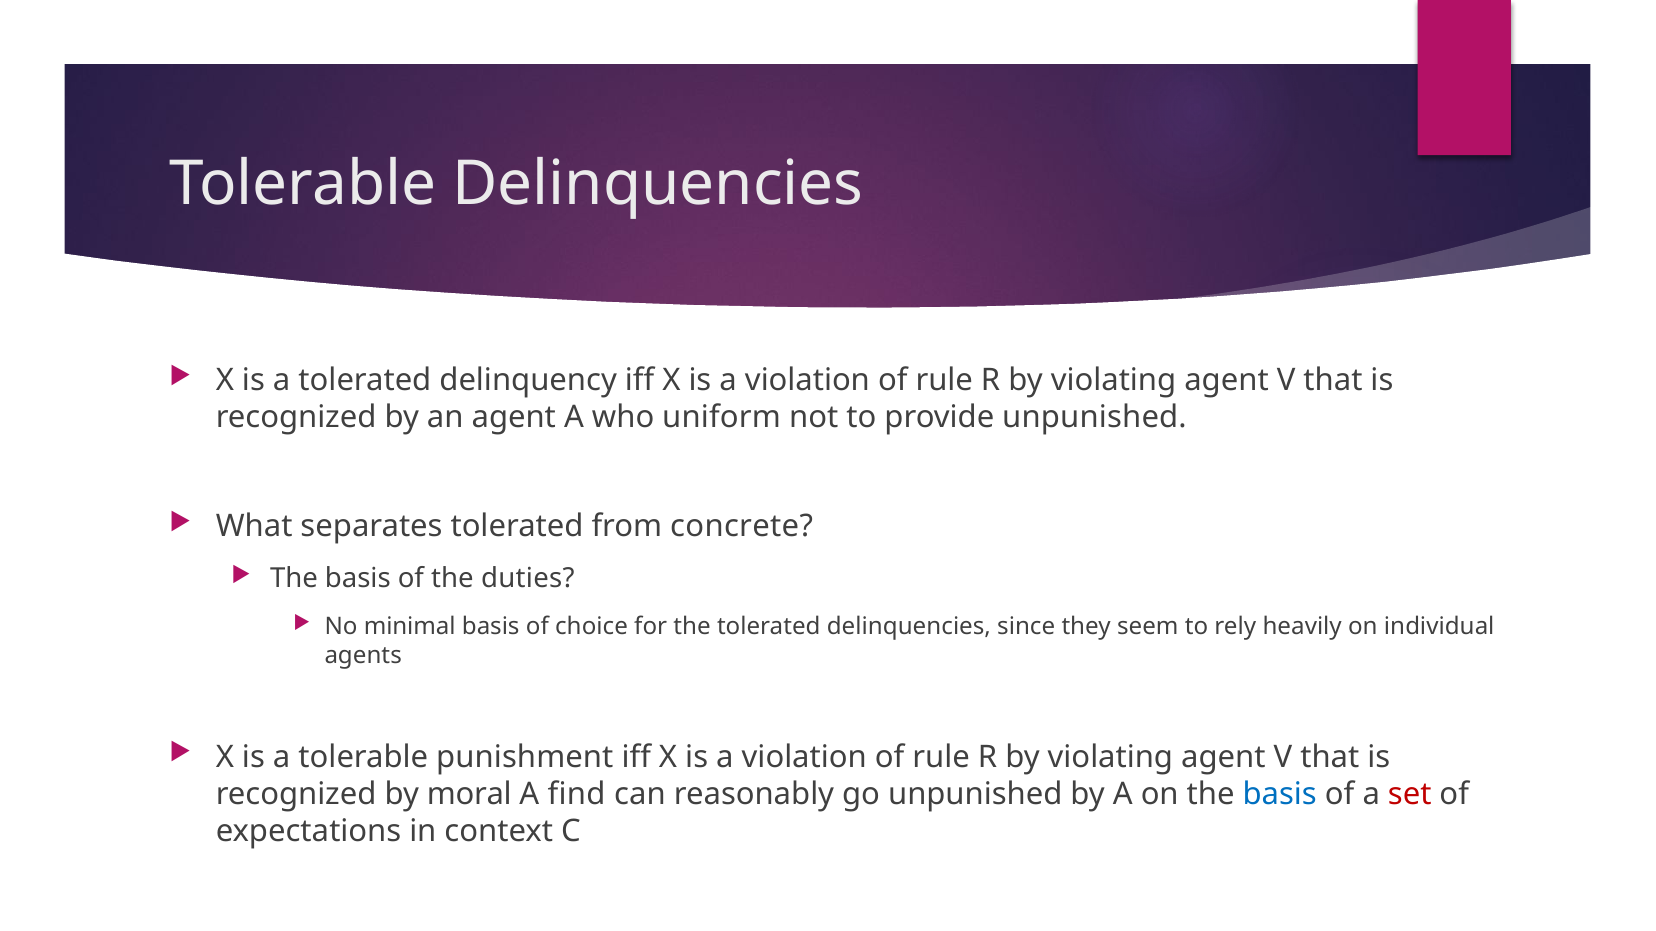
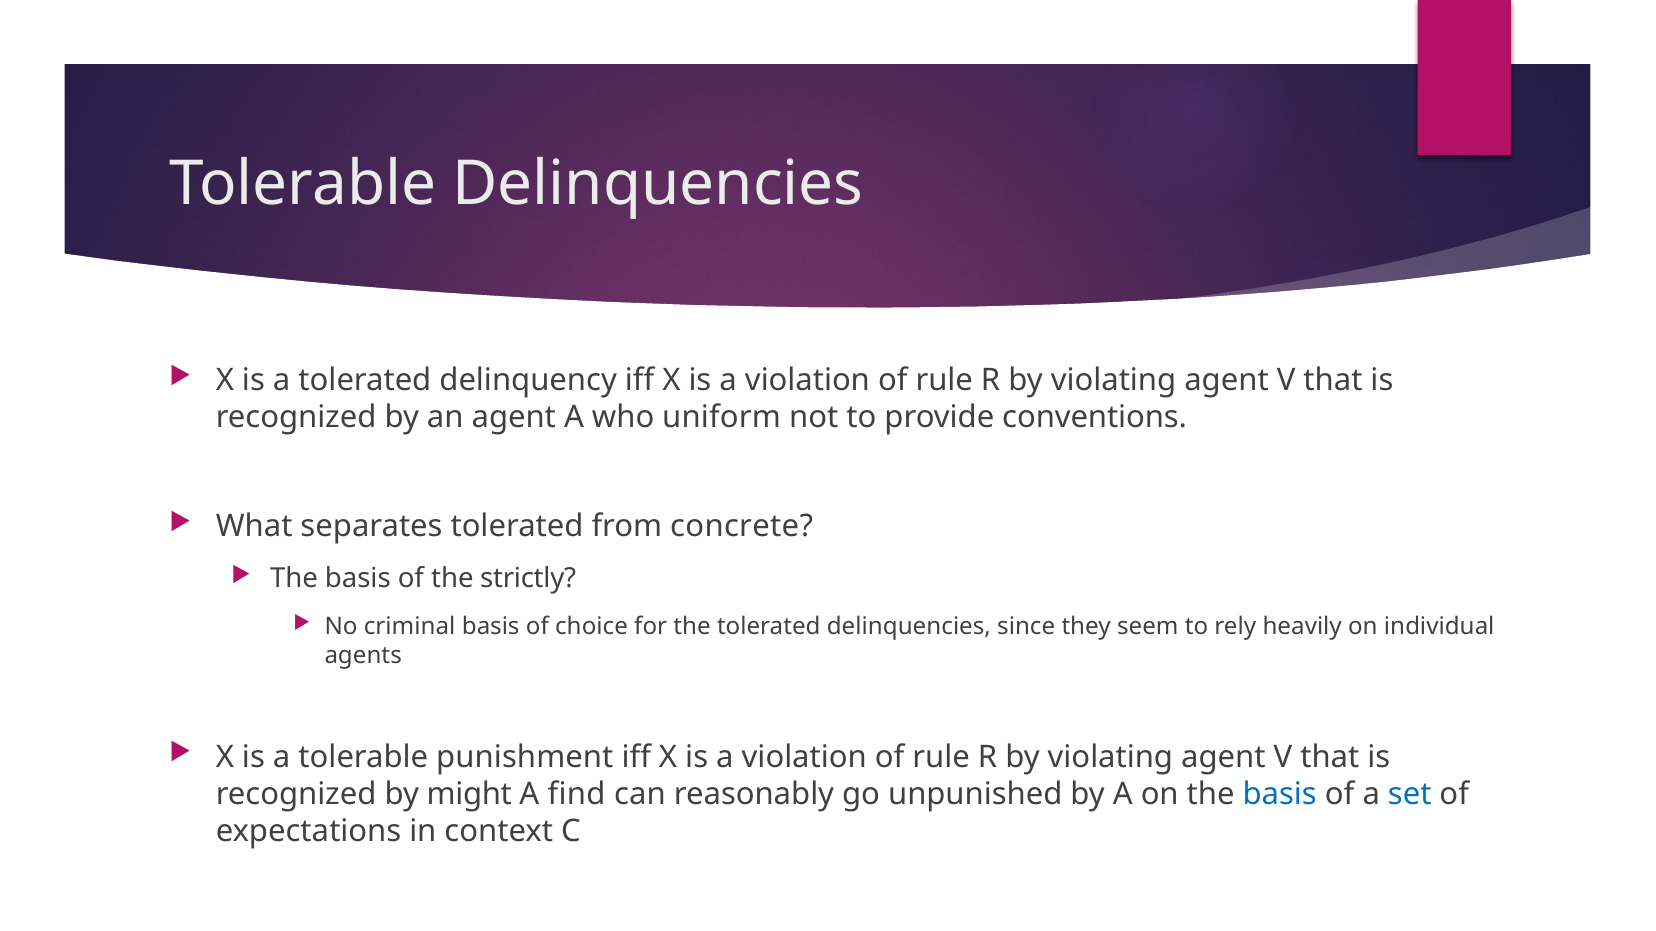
provide unpunished: unpunished -> conventions (1095, 418)
duties: duties -> strictly (528, 579)
minimal: minimal -> criminal (410, 627)
moral: moral -> might (469, 795)
set colour: red -> blue (1410, 795)
